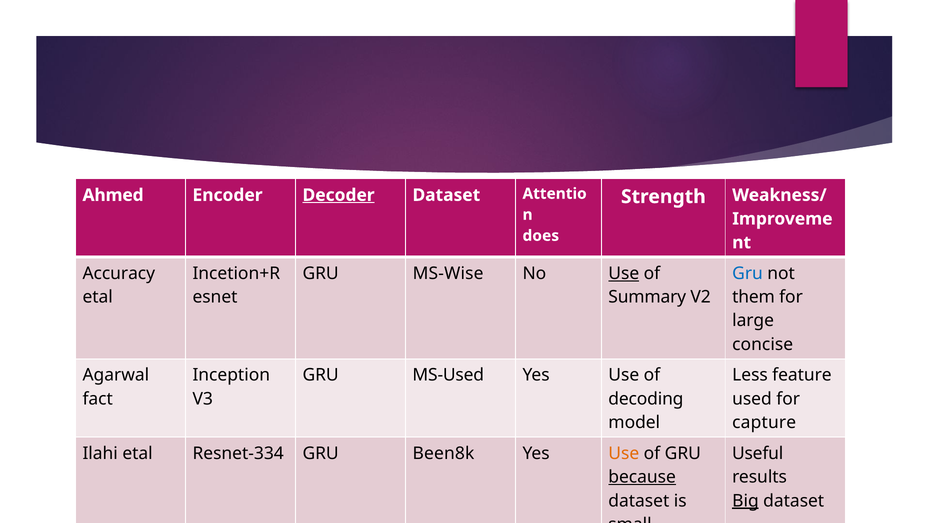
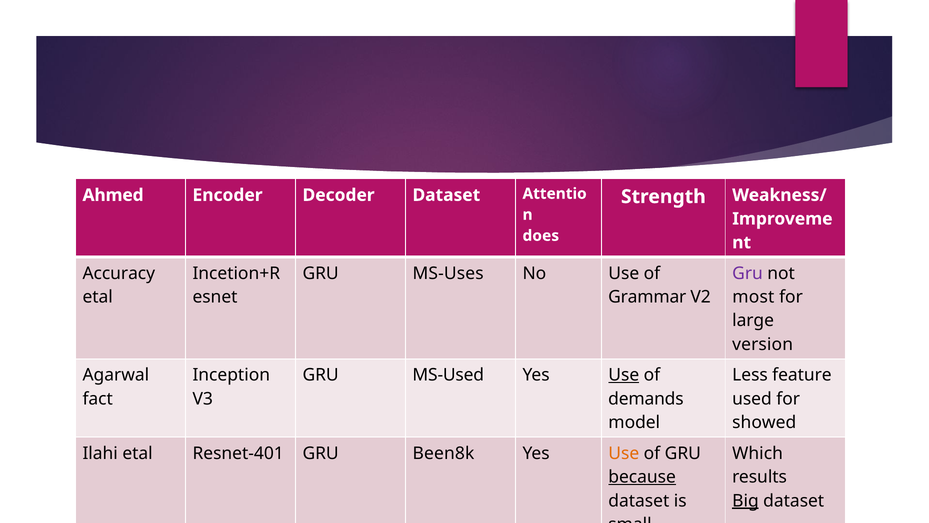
Decoder underline: present -> none (339, 195)
MS-Wise: MS-Wise -> MS-Uses (448, 273)
Use underline: present -> none (624, 273)
Gru colour: blue -> purple (748, 273)
Summary: Summary -> Grammar (647, 297)
them: them -> most (753, 297)
concise: concise -> version (763, 344)
Use underline: none -> present (624, 375)
decoding: decoding -> demands (646, 399)
capture: capture -> showed (764, 422)
Resnet-334: Resnet-334 -> Resnet-401 (238, 453)
Useful: Useful -> Which (758, 453)
